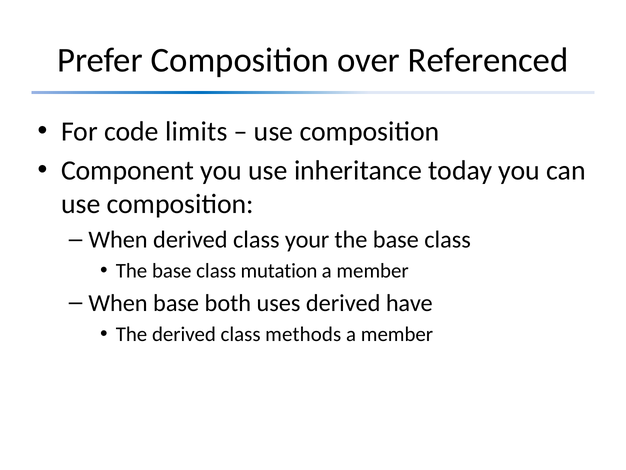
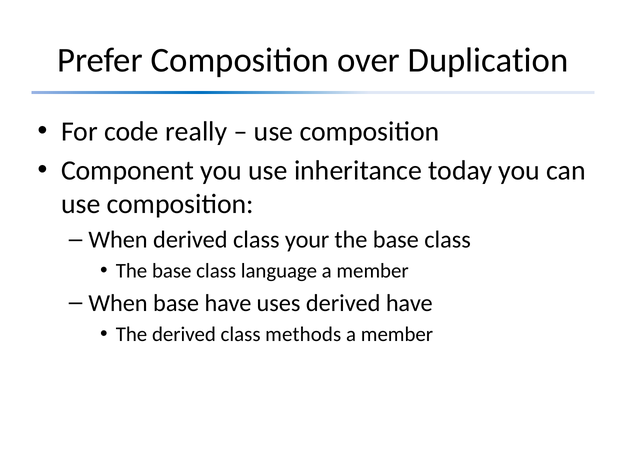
Referenced: Referenced -> Duplication (488, 60)
limits: limits -> really (196, 131)
mutation: mutation -> language (279, 271)
base both: both -> have (228, 303)
